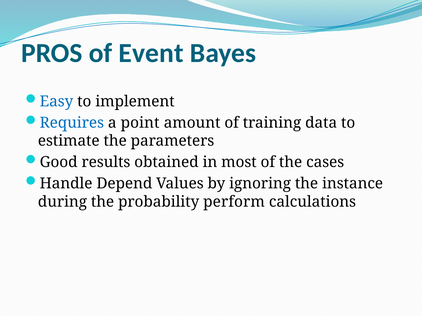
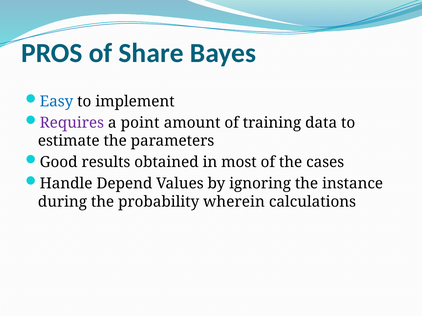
Event: Event -> Share (151, 53)
Requires colour: blue -> purple (72, 123)
perform: perform -> wherein (234, 202)
